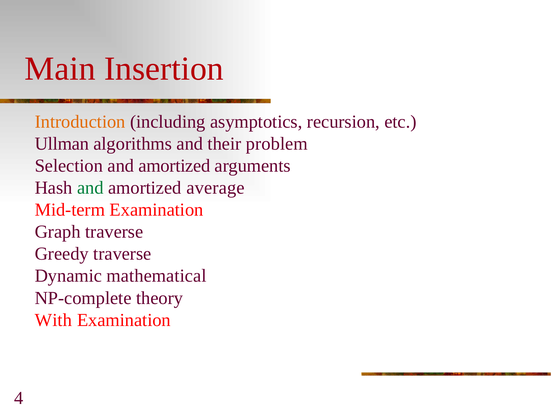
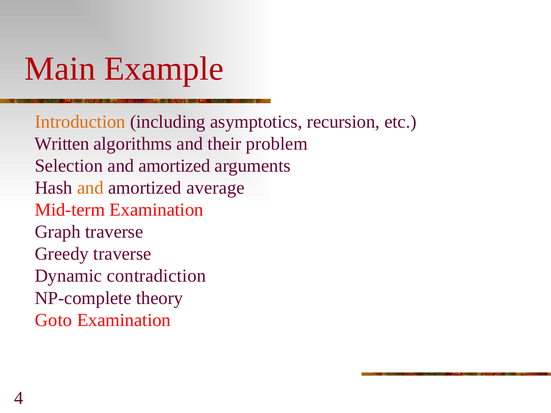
Insertion: Insertion -> Example (164, 69)
Ullman: Ullman -> Written (62, 144)
and colour: green -> orange (90, 188)
mathematical: mathematical -> contradiction (156, 276)
With: With -> Goto (54, 320)
